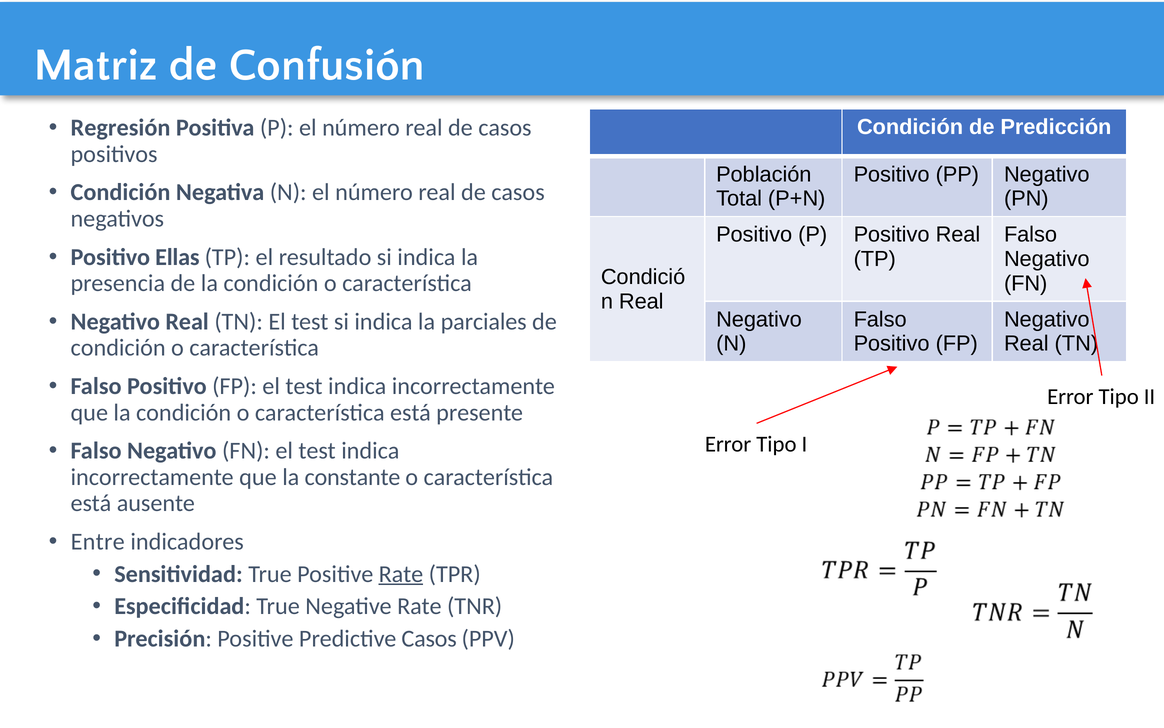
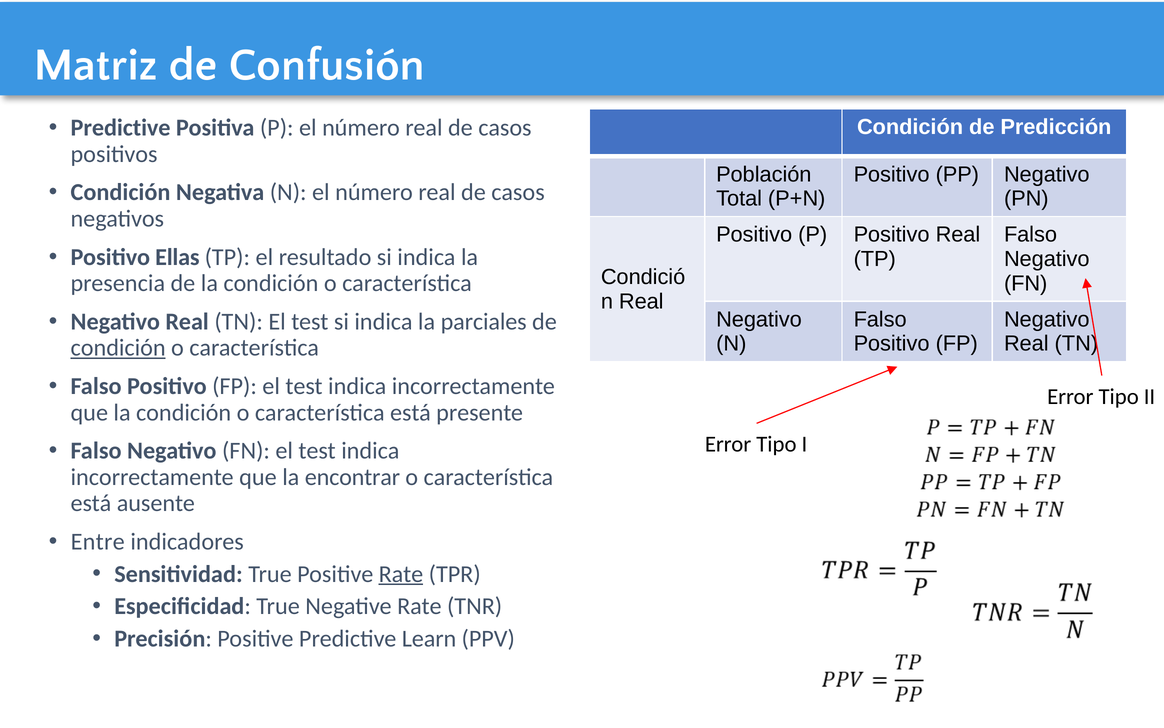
Regresión: Regresión -> Predictive (121, 128)
condición underline: none -> present (118, 348)
constante: constante -> encontrar (352, 477)
Predictive Casos: Casos -> Learn (429, 638)
